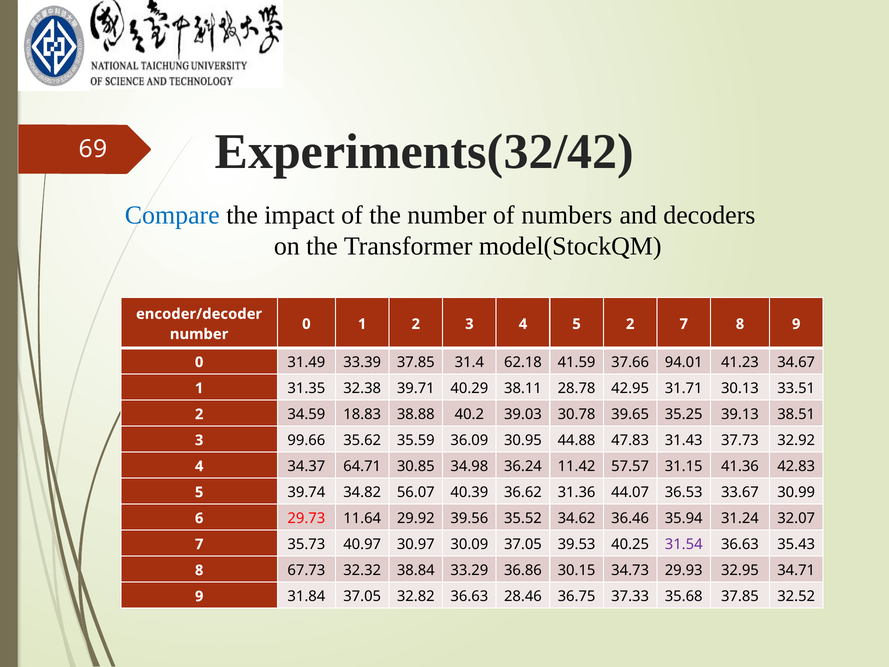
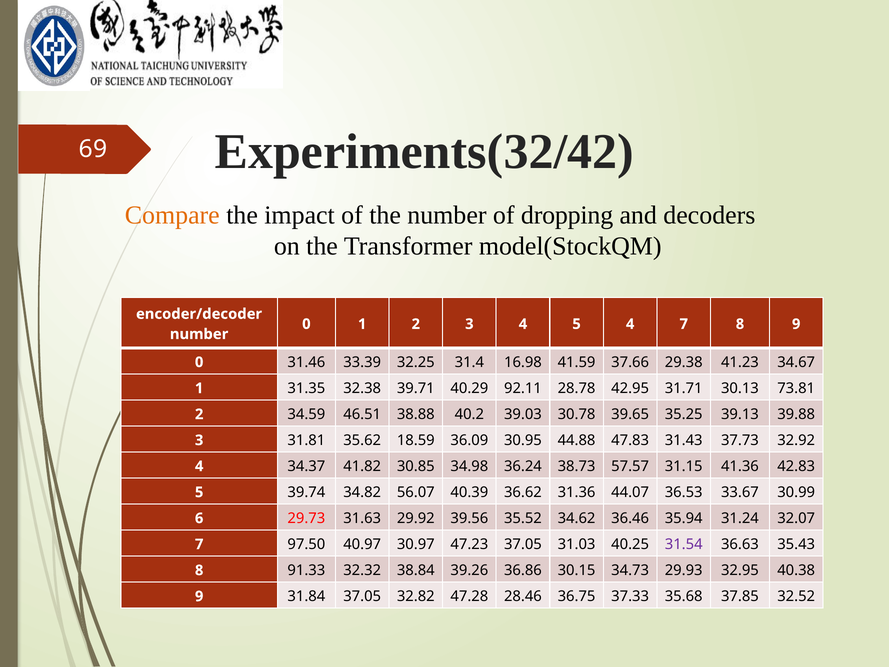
Compare colour: blue -> orange (172, 215)
numbers: numbers -> dropping (567, 215)
5 2: 2 -> 4 (630, 324)
31.49: 31.49 -> 31.46 (306, 362)
33.39 37.85: 37.85 -> 32.25 (416, 362)
62.18: 62.18 -> 16.98 (523, 362)
94.01: 94.01 -> 29.38 (684, 362)
38.11: 38.11 -> 92.11 (523, 388)
33.51: 33.51 -> 73.81 (796, 388)
18.83: 18.83 -> 46.51 (362, 414)
38.51: 38.51 -> 39.88 (796, 414)
99.66: 99.66 -> 31.81 (306, 440)
35.59: 35.59 -> 18.59 (416, 440)
64.71: 64.71 -> 41.82 (362, 466)
11.42: 11.42 -> 38.73 (577, 466)
11.64: 11.64 -> 31.63 (362, 518)
35.73: 35.73 -> 97.50 (306, 544)
30.09: 30.09 -> 47.23 (469, 544)
39.53: 39.53 -> 31.03 (577, 544)
67.73: 67.73 -> 91.33 (306, 570)
33.29: 33.29 -> 39.26 (469, 570)
34.71: 34.71 -> 40.38 (796, 570)
32.82 36.63: 36.63 -> 47.28 (469, 596)
